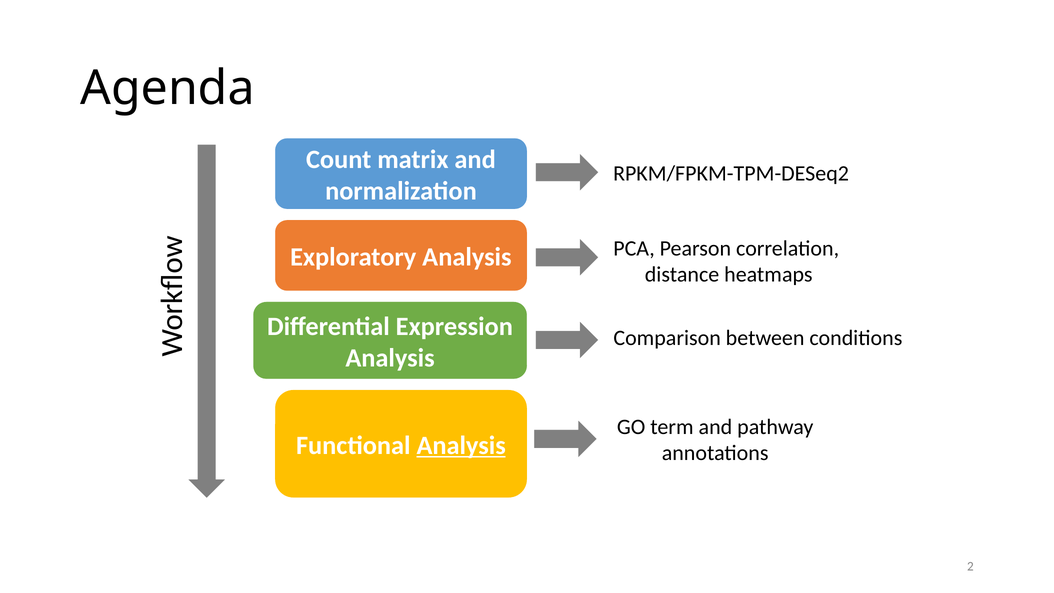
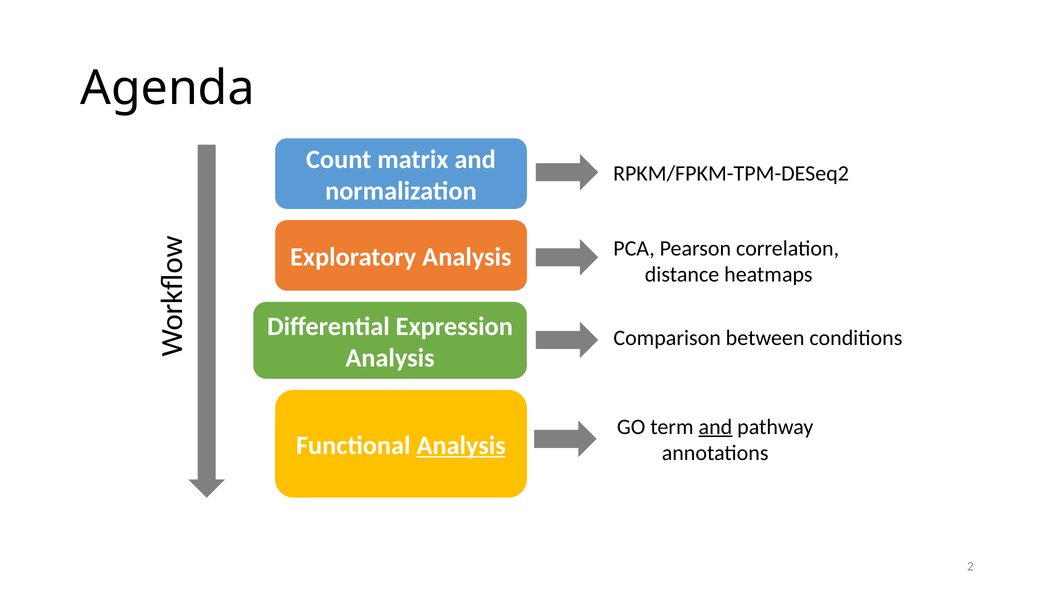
and underline: none -> present (715, 427)
